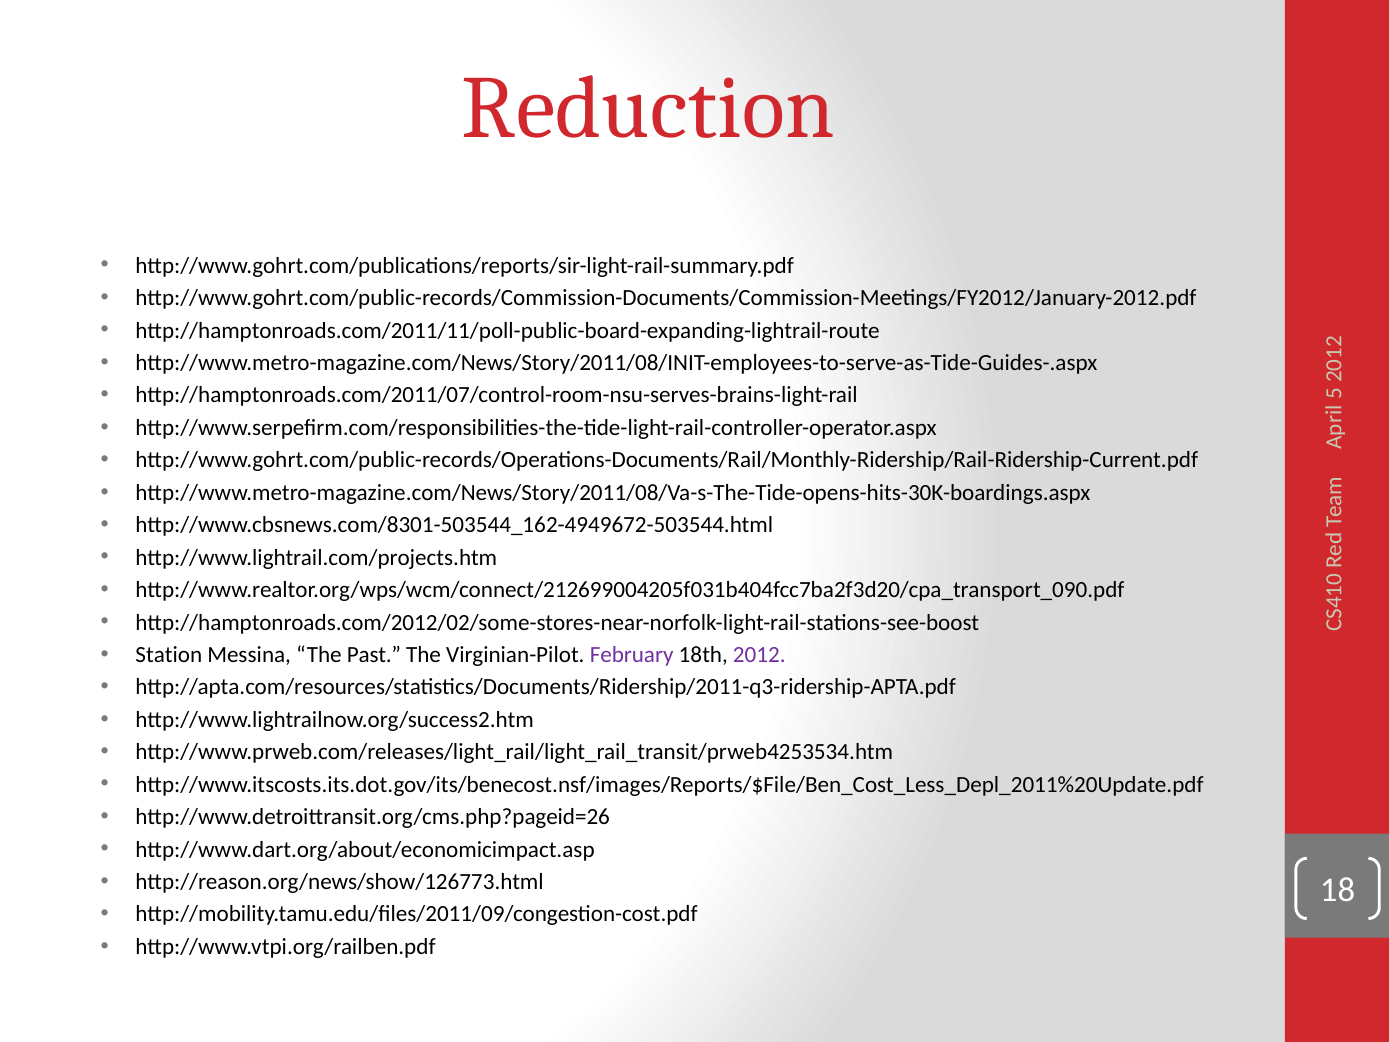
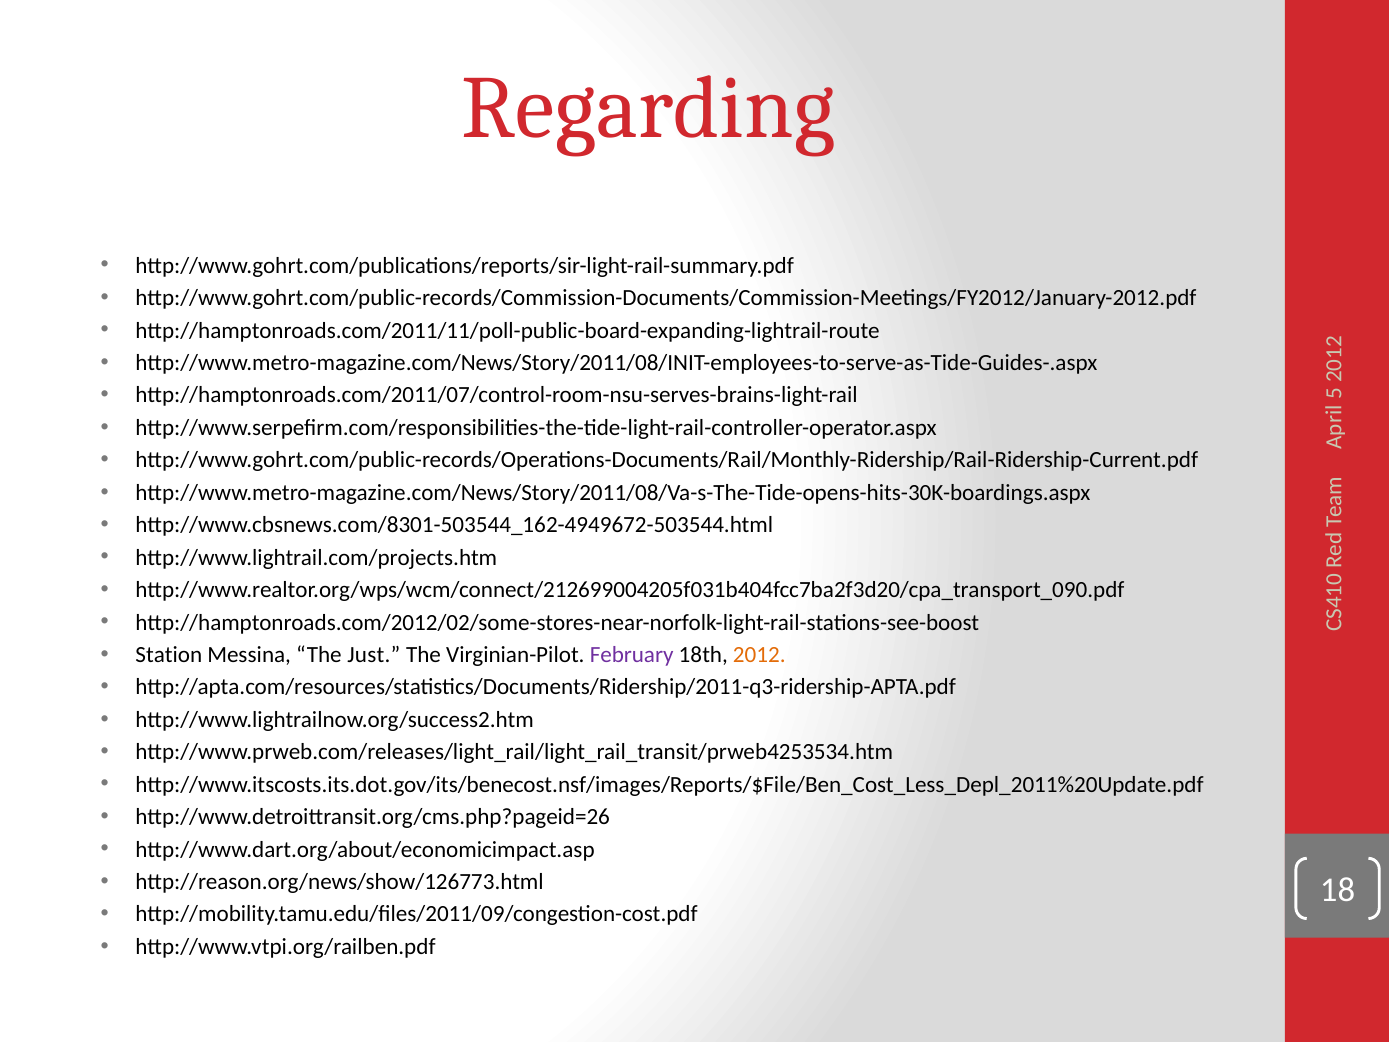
Reduction: Reduction -> Regarding (648, 108)
Past: Past -> Just (374, 655)
2012 colour: purple -> orange (759, 655)
